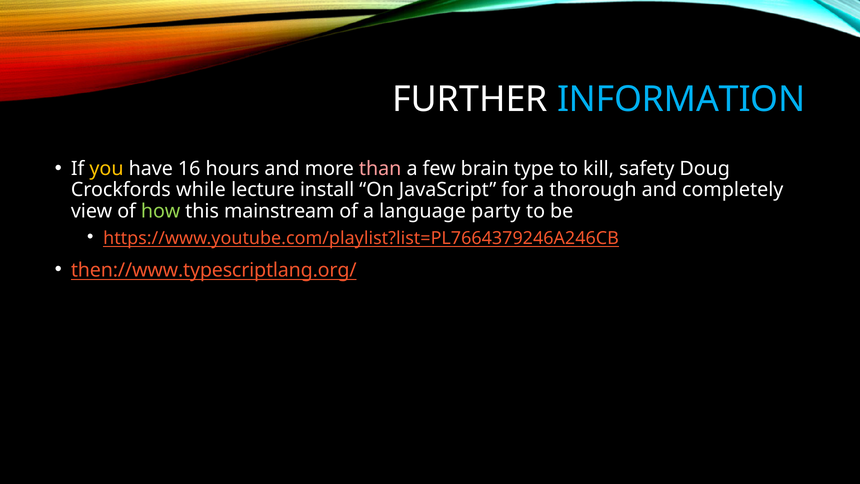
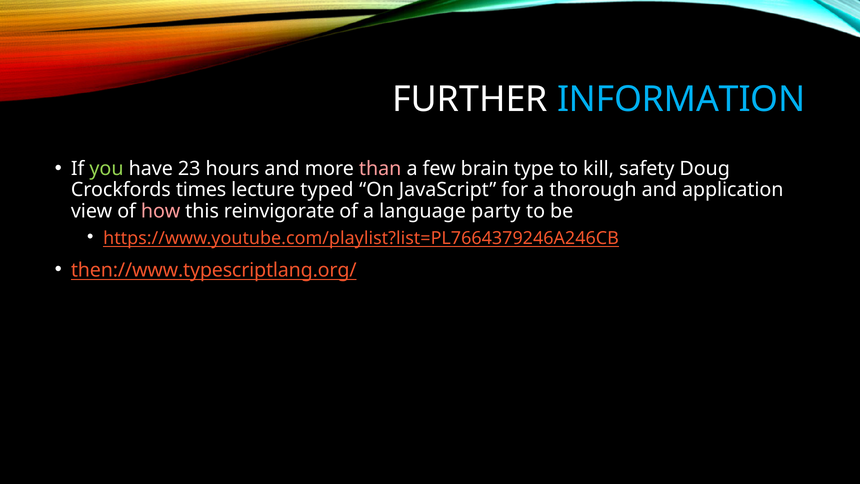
you colour: yellow -> light green (106, 169)
16: 16 -> 23 (189, 169)
while: while -> times (201, 190)
install: install -> typed (327, 190)
completely: completely -> application (733, 190)
how colour: light green -> pink (161, 211)
mainstream: mainstream -> reinvigorate (279, 211)
